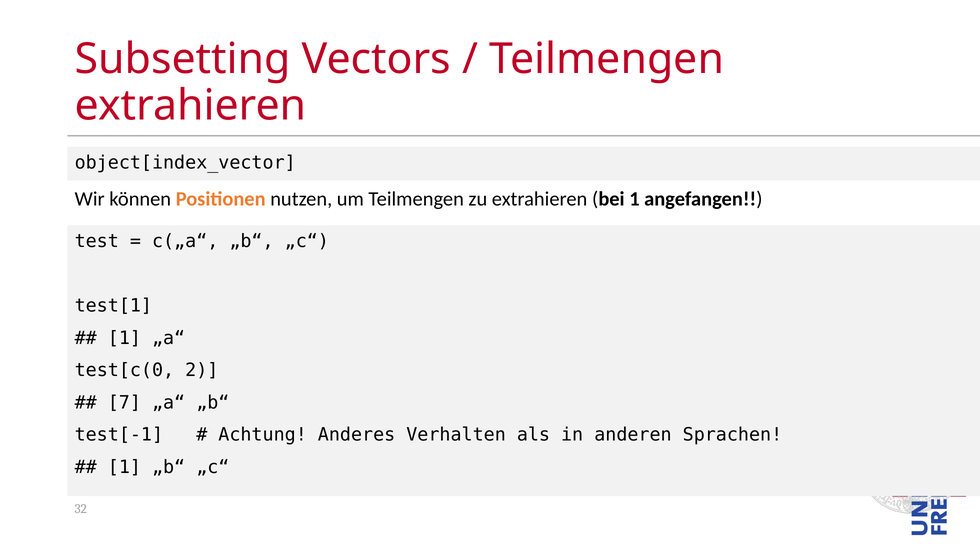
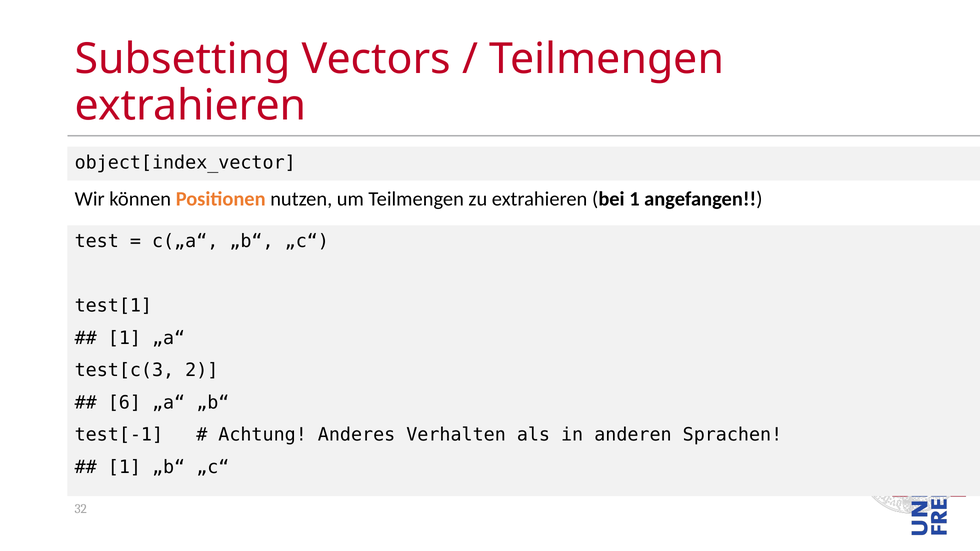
test[c(0: test[c(0 -> test[c(3 (124, 370)
7: 7 -> 6 (124, 403)
